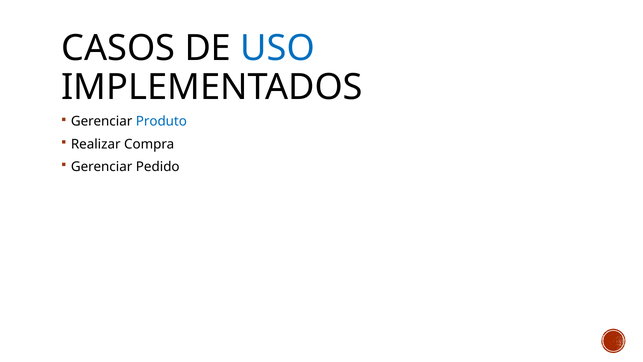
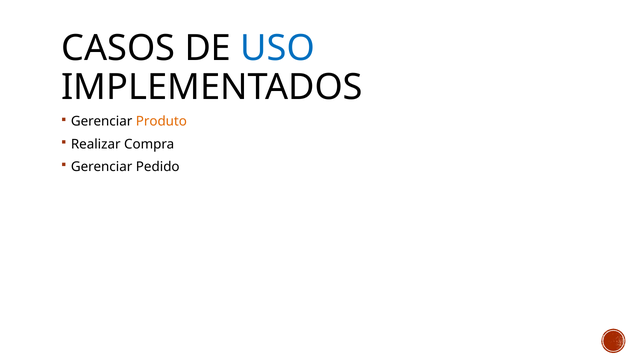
Produto colour: blue -> orange (161, 121)
